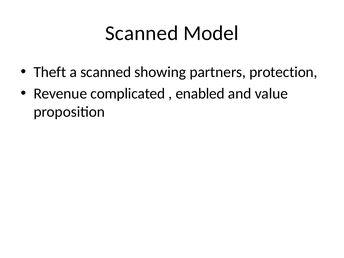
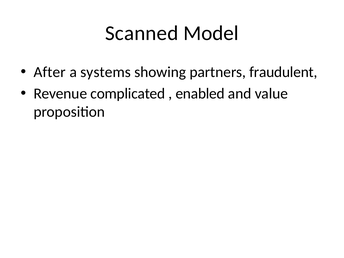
Theft: Theft -> After (50, 72)
a scanned: scanned -> systems (106, 72)
protection: protection -> fraudulent (283, 72)
